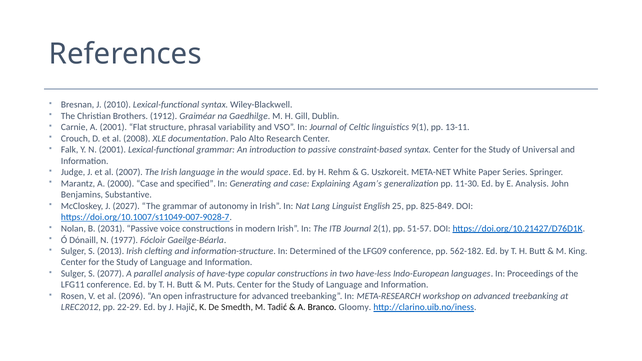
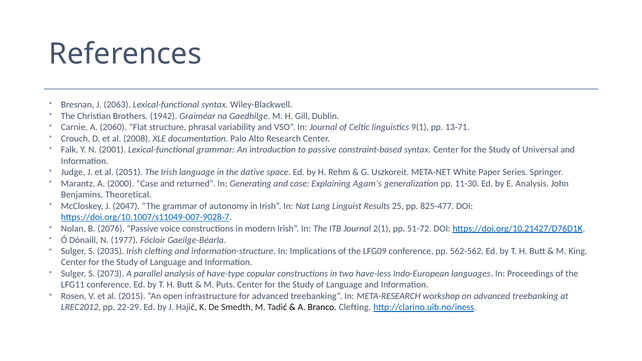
2010: 2010 -> 2063 (117, 105)
1912: 1912 -> 1942 (164, 116)
A 2001: 2001 -> 2060 (113, 127)
13-11: 13-11 -> 13-71 (457, 127)
2007: 2007 -> 2051 (129, 172)
would: would -> dative (253, 172)
specified: specified -> returned (196, 183)
Substantive: Substantive -> Theoretical (128, 195)
2027: 2027 -> 2047 (126, 206)
English: English -> Results (377, 206)
825-849: 825-849 -> 825-477 (437, 206)
2031: 2031 -> 2076 (111, 229)
51-57: 51-57 -> 51-72 (419, 229)
2013: 2013 -> 2035 (111, 251)
Determined: Determined -> Implications (313, 251)
562-182: 562-182 -> 562-562 (467, 251)
2077: 2077 -> 2073 (111, 274)
2096: 2096 -> 2015 (132, 296)
Branco Gloomy: Gloomy -> Clefting (355, 307)
